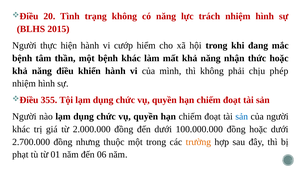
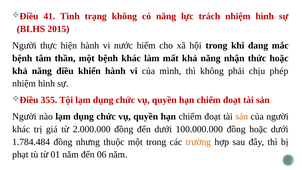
20: 20 -> 41 (49, 16)
cướp: cướp -> nước (123, 46)
sản colour: blue -> orange (242, 116)
2.700.000: 2.700.000 -> 1.784.484 (31, 142)
